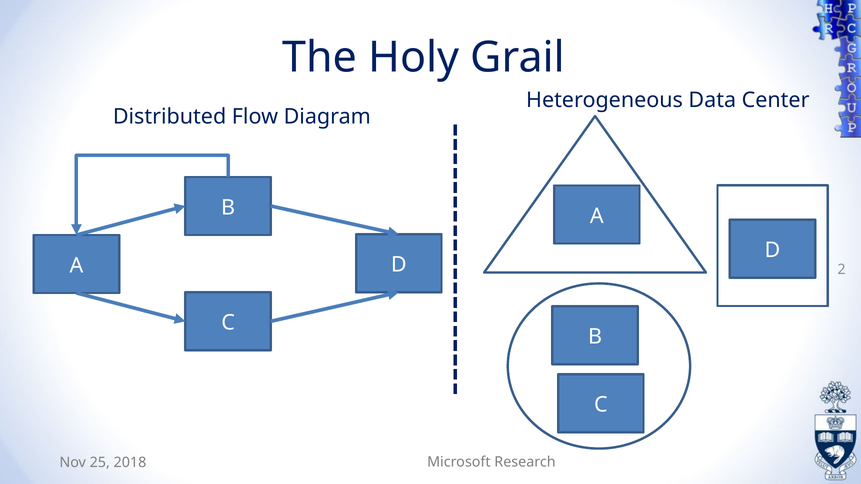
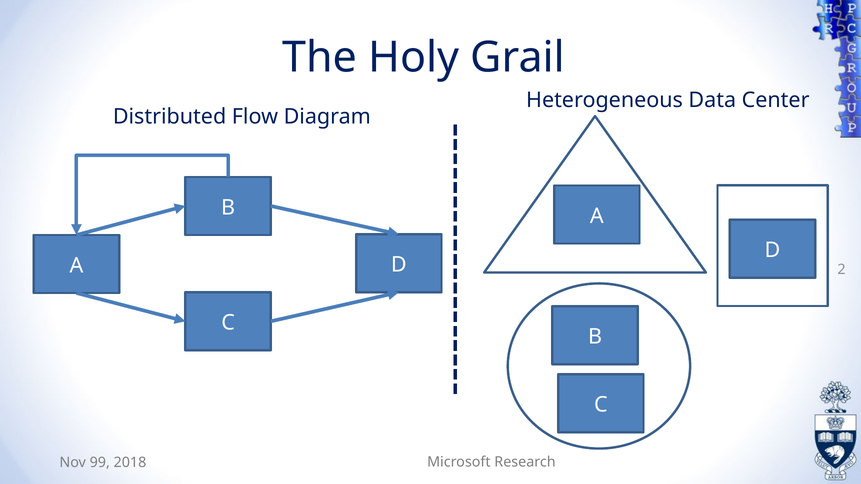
25: 25 -> 99 (100, 463)
